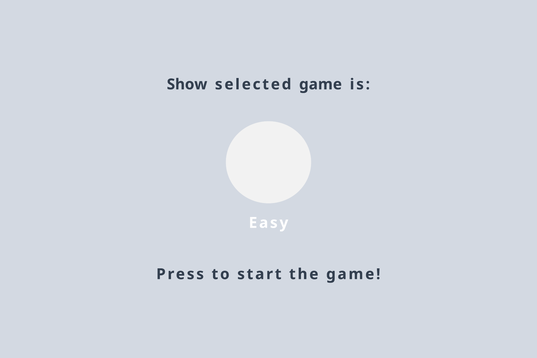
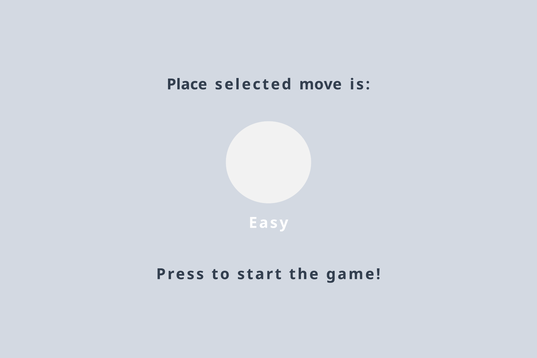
Show: Show -> Place (187, 84)
selected game: game -> move (320, 84)
